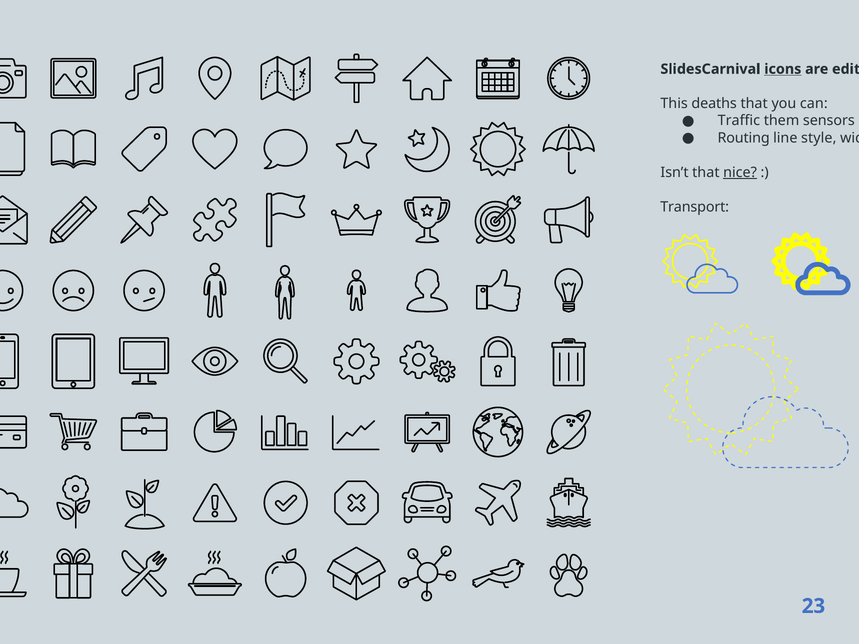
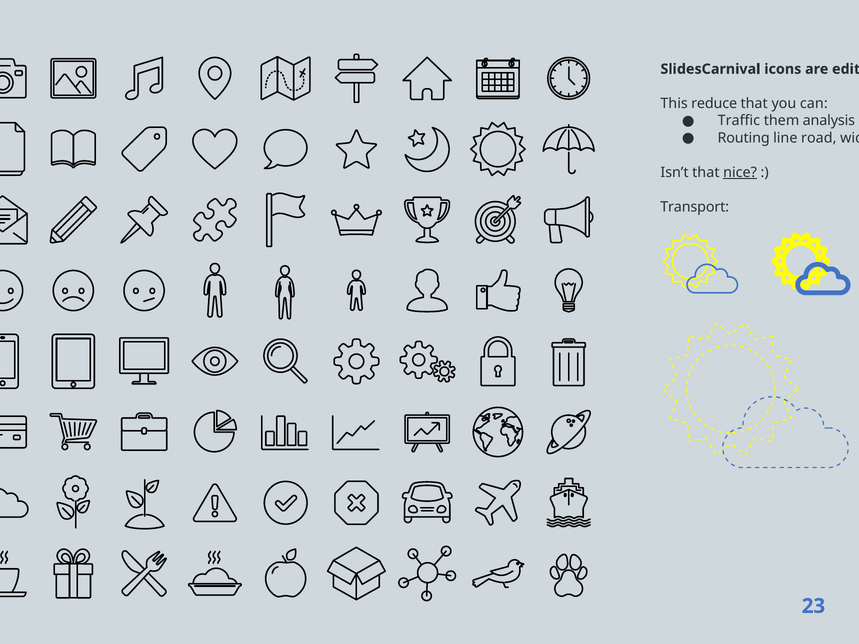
icons underline: present -> none (783, 69)
deaths: deaths -> reduce (714, 104)
sensors: sensors -> analysis (829, 121)
line style: style -> road (819, 138)
